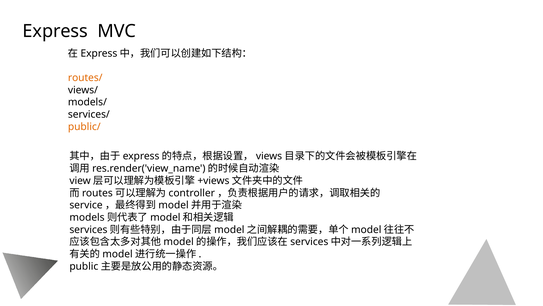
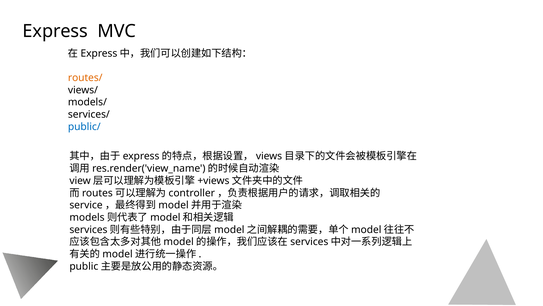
public/ colour: orange -> blue (84, 127)
